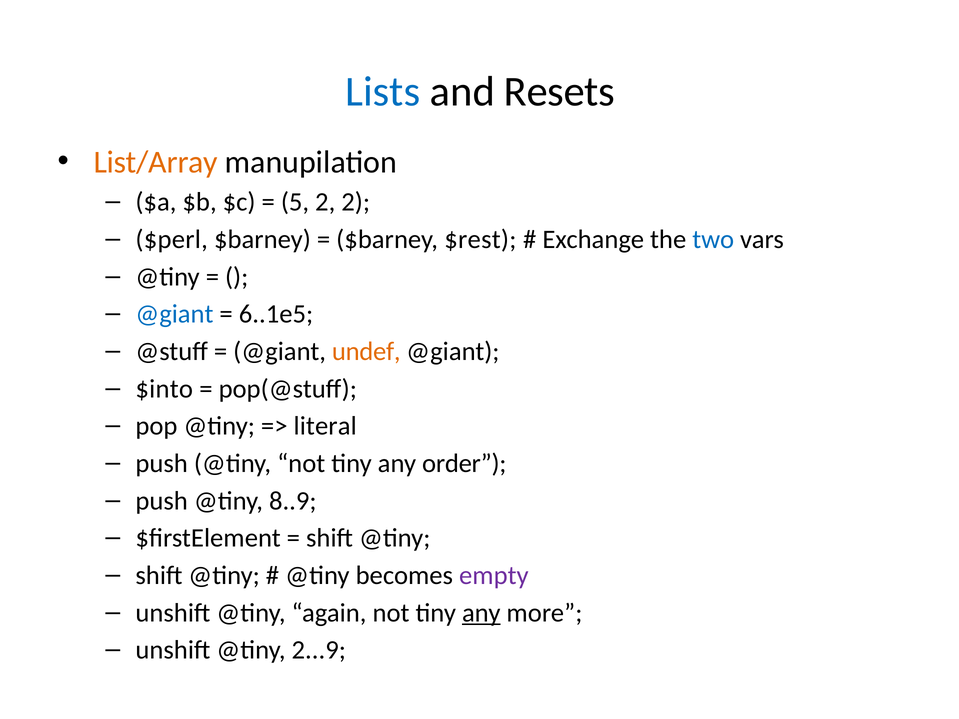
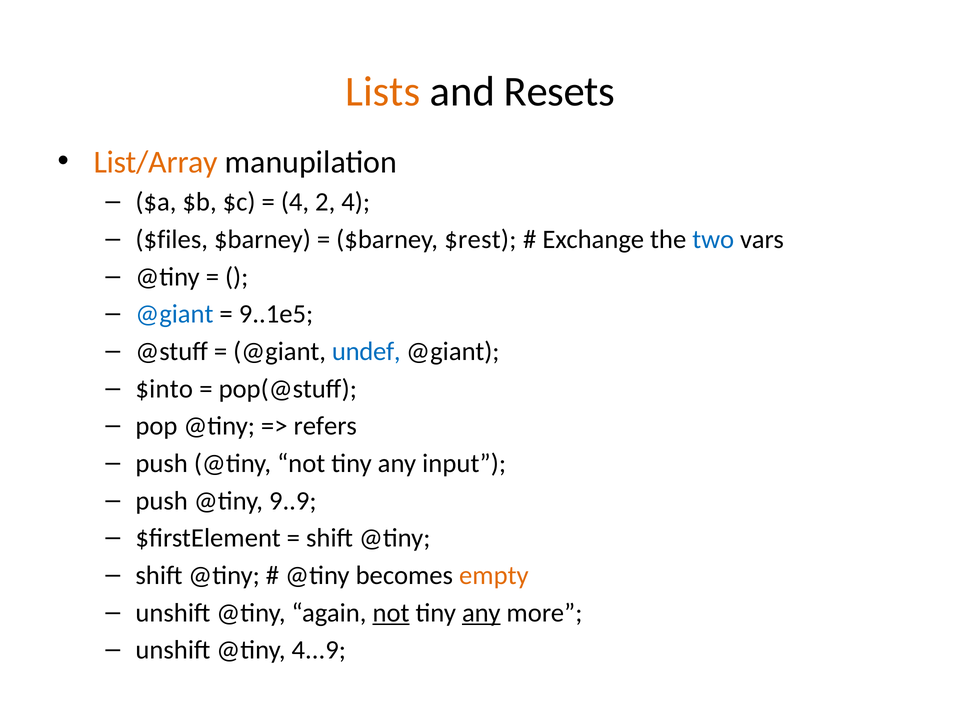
Lists colour: blue -> orange (383, 92)
5: 5 -> 4 (295, 202)
2 2: 2 -> 4 (356, 202)
$perl: $perl -> $files (172, 240)
6..1e5: 6..1e5 -> 9..1e5 (276, 314)
undef colour: orange -> blue (366, 352)
literal: literal -> refers (325, 426)
order: order -> input (464, 464)
8..9: 8..9 -> 9..9 (293, 501)
empty colour: purple -> orange (494, 576)
not underline: none -> present (391, 613)
2...9: 2...9 -> 4...9 (319, 650)
